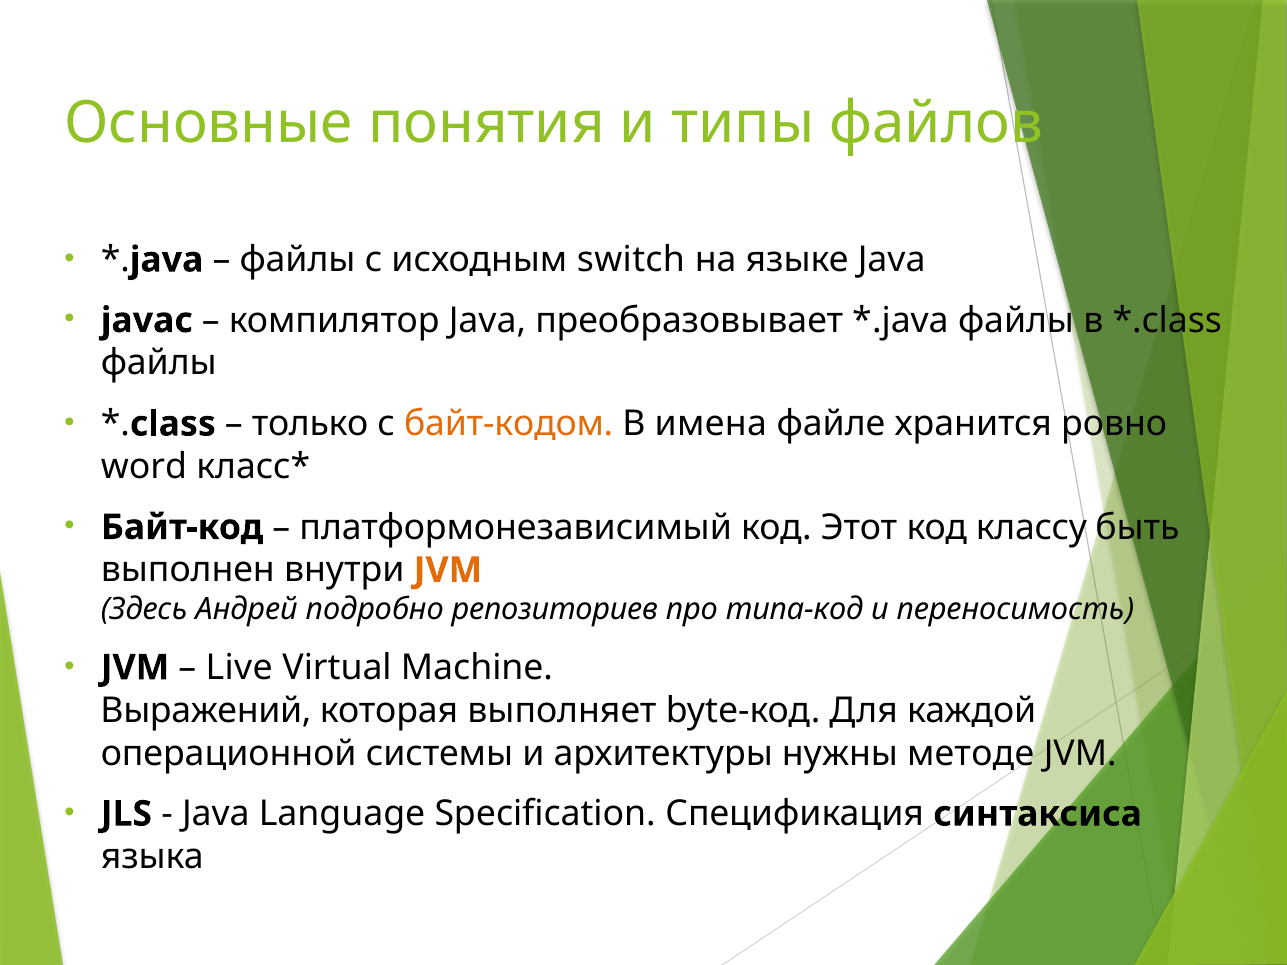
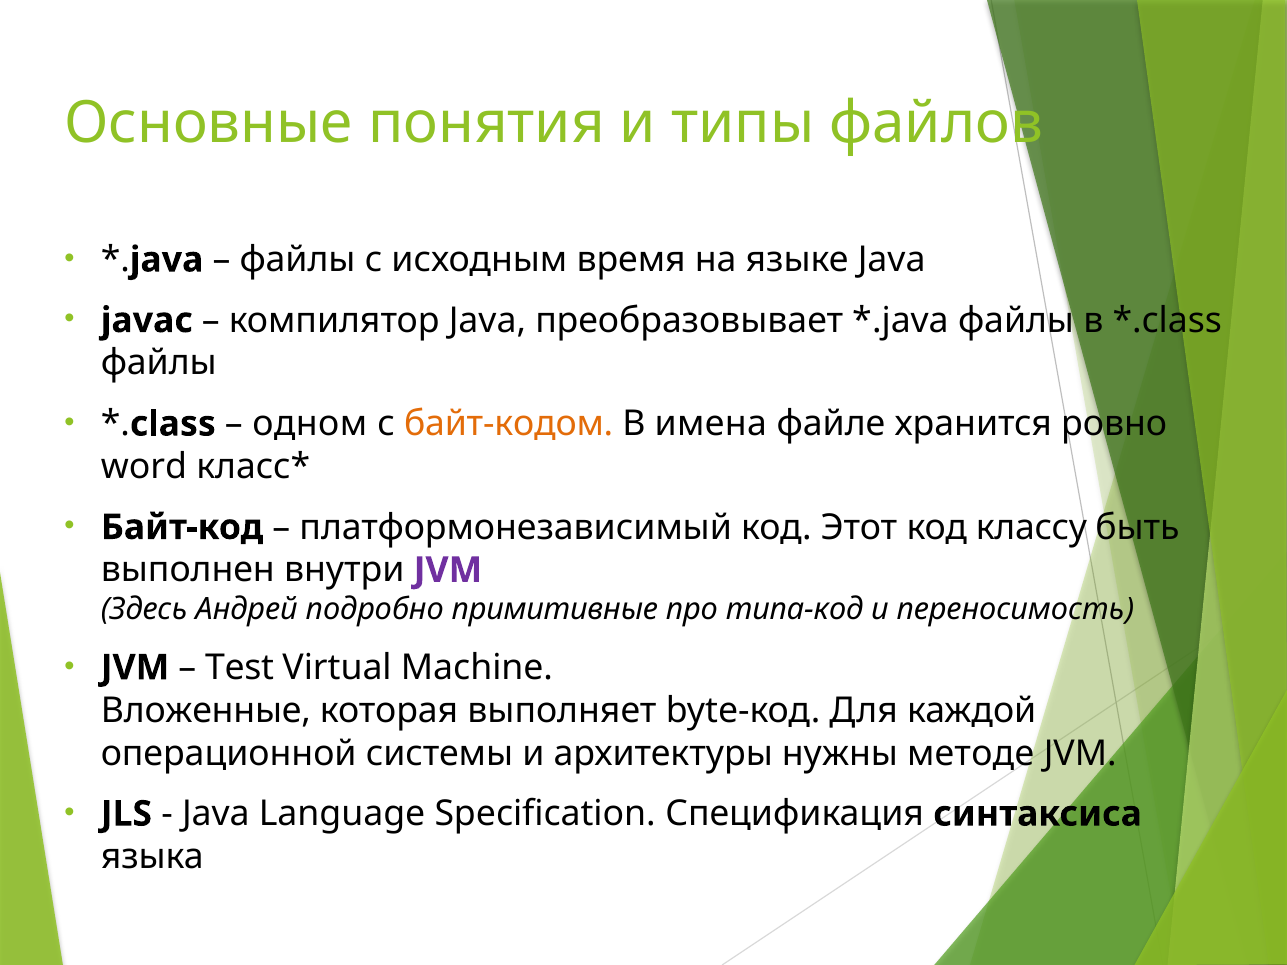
switch: switch -> время (631, 260)
только: только -> одном (310, 424)
JVM colour: orange -> purple (448, 570)
репозиториев: репозиториев -> примитивные (555, 610)
Live: Live -> Test (240, 668)
Выражений: Выражений -> Вложенные (206, 711)
